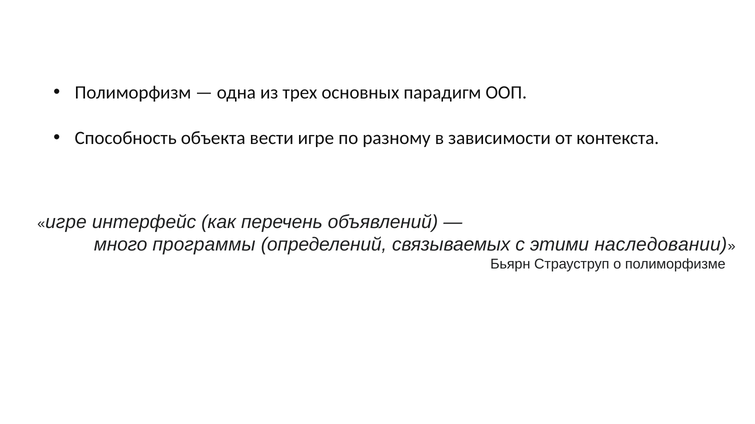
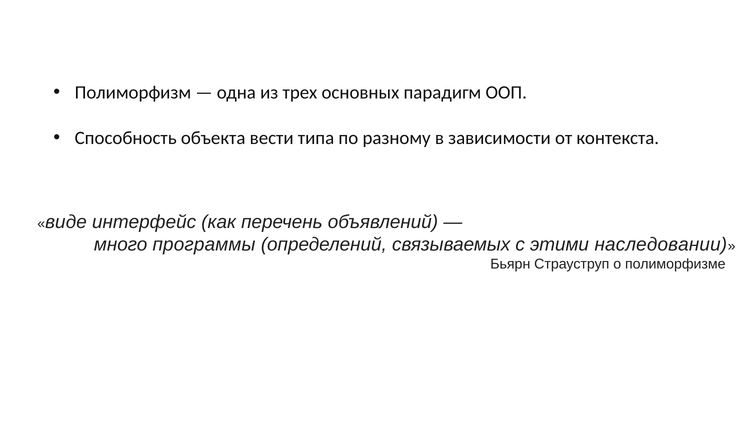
вести игре: игре -> типа (316, 138)
игре: игре -> виде (66, 223)
